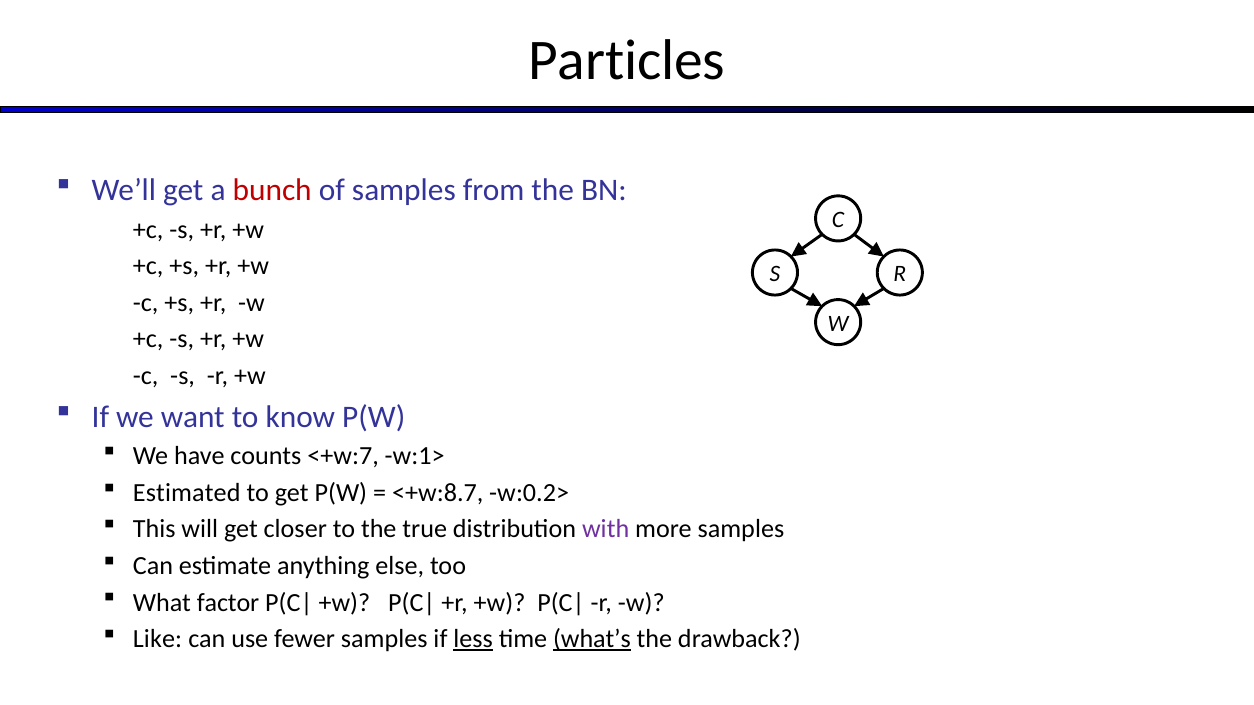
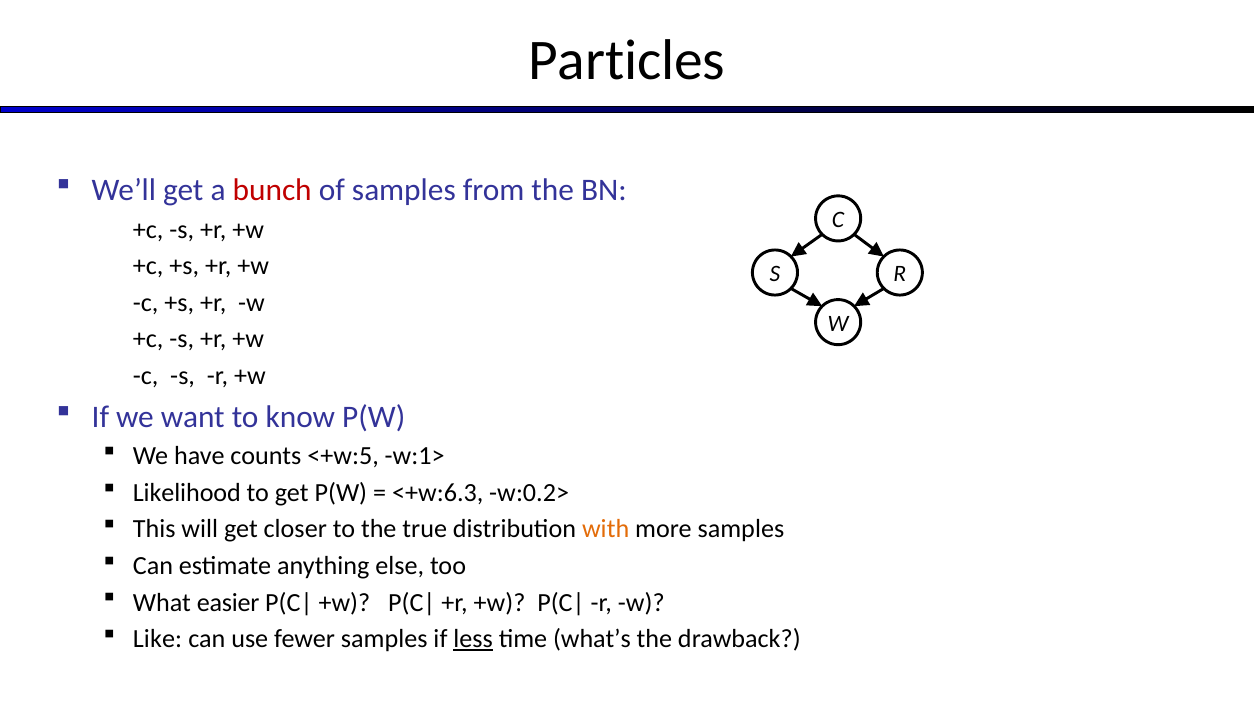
<+w:7: <+w:7 -> <+w:5 (343, 456)
Estimated: Estimated -> Likelihood (187, 493)
<+w:8.7: <+w:8.7 -> <+w:6.3 (438, 493)
with colour: purple -> orange (606, 530)
factor: factor -> easier (228, 603)
what’s underline: present -> none (592, 639)
